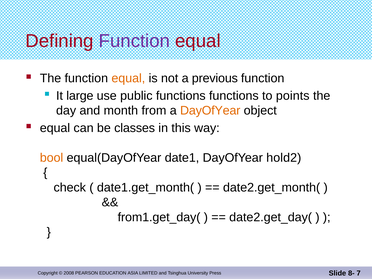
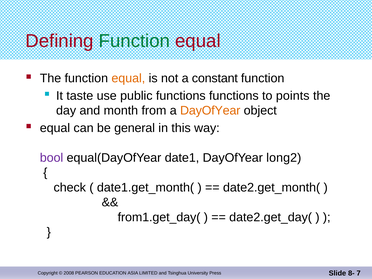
Function colour: purple -> green (134, 41)
previous: previous -> constant (215, 78)
large: large -> taste (80, 96)
classes: classes -> general (135, 128)
bool colour: orange -> purple (52, 158)
hold2: hold2 -> long2 (284, 158)
